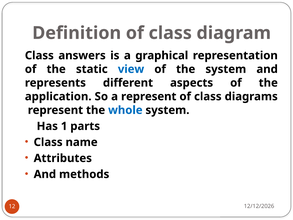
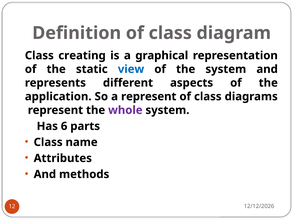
answers: answers -> creating (82, 55)
whole colour: blue -> purple (125, 110)
1: 1 -> 6 (64, 126)
